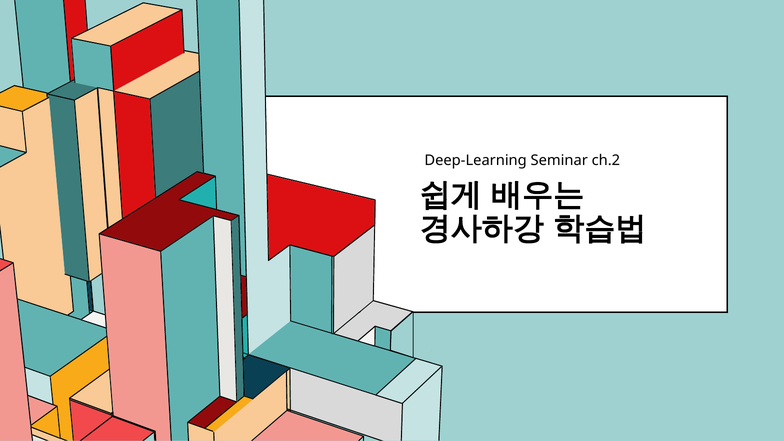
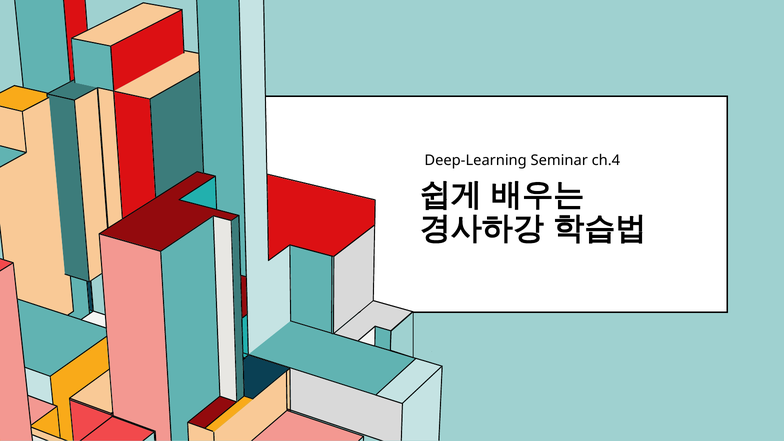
ch.2: ch.2 -> ch.4 (606, 160)
